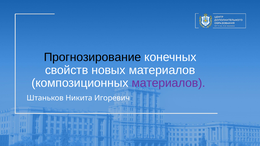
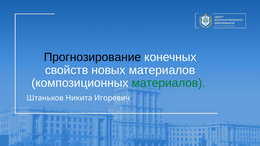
материалов colour: purple -> green (169, 83)
